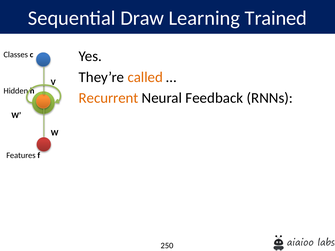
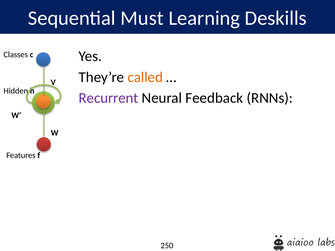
Draw: Draw -> Must (142, 18)
Trained: Trained -> Deskills (276, 18)
Recurrent colour: orange -> purple (109, 98)
